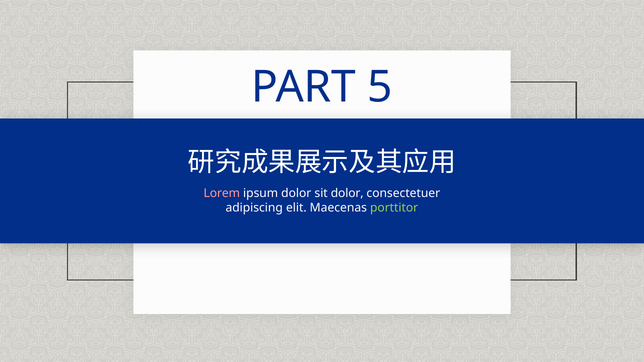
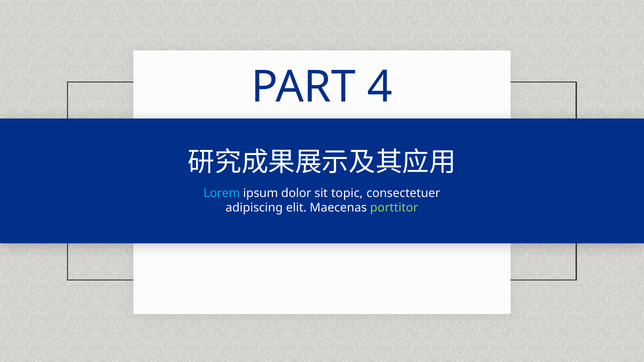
5: 5 -> 4 (380, 87)
Lorem colour: pink -> light blue (222, 193)
sit dolor: dolor -> topic (347, 193)
